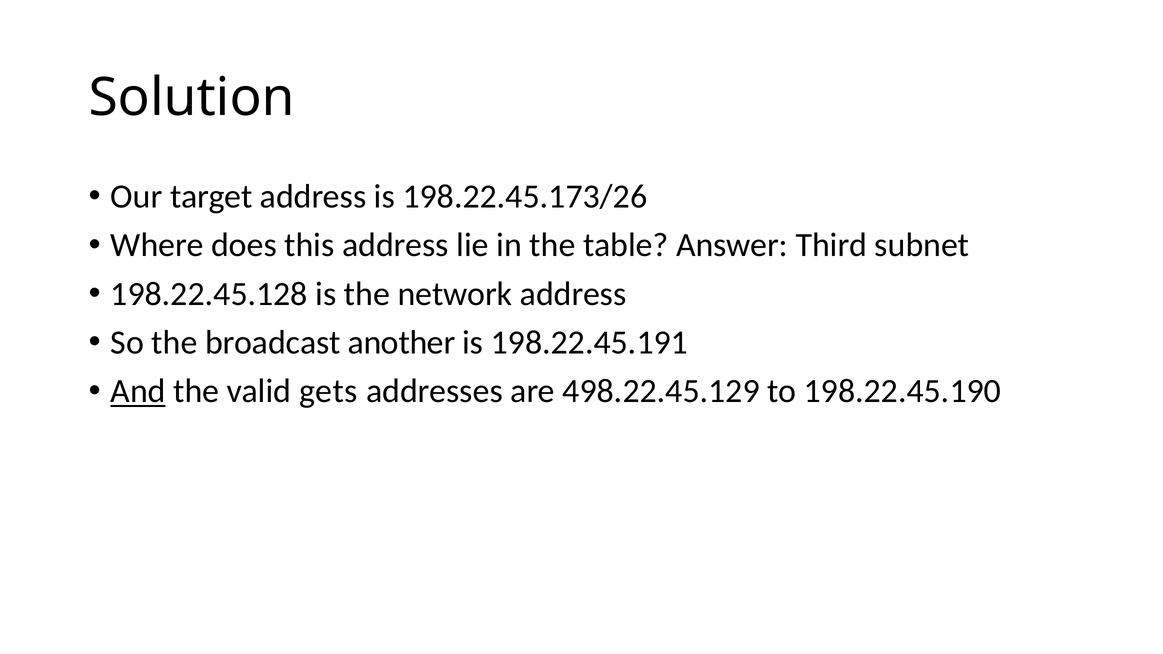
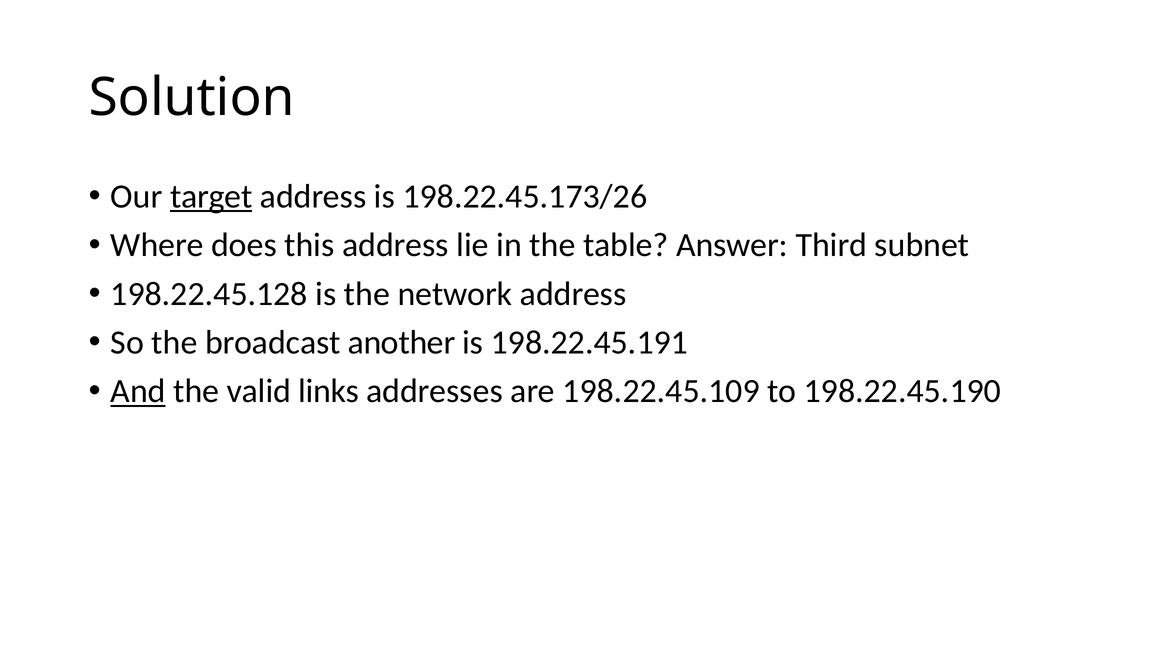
target underline: none -> present (211, 197)
gets: gets -> links (329, 391)
498.22.45.129: 498.22.45.129 -> 198.22.45.109 (661, 391)
